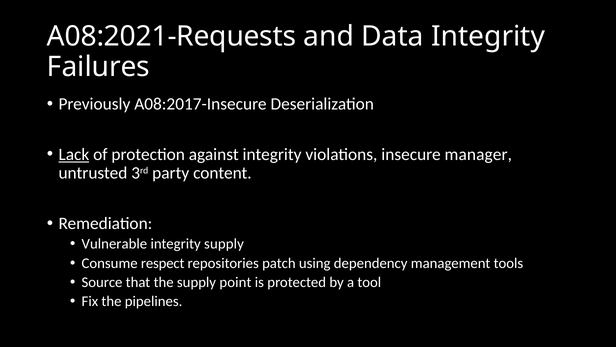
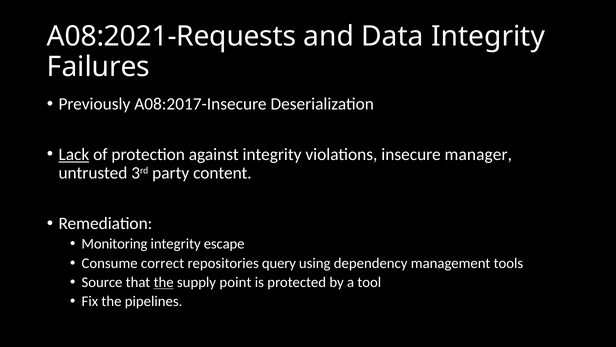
Vulnerable: Vulnerable -> Monitoring (114, 244)
integrity supply: supply -> escape (224, 244)
respect: respect -> correct (163, 263)
patch: patch -> query (279, 263)
the underline: none -> present (164, 282)
